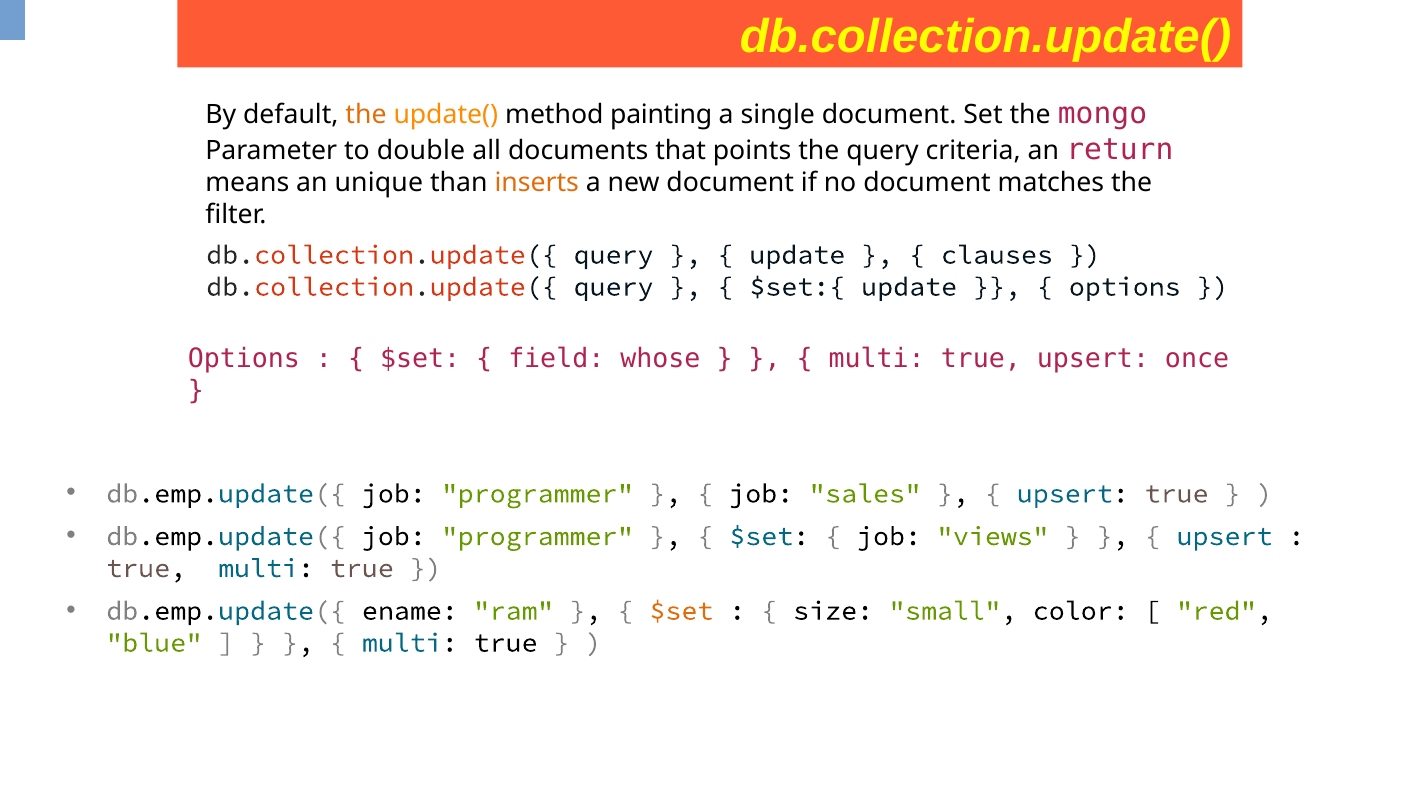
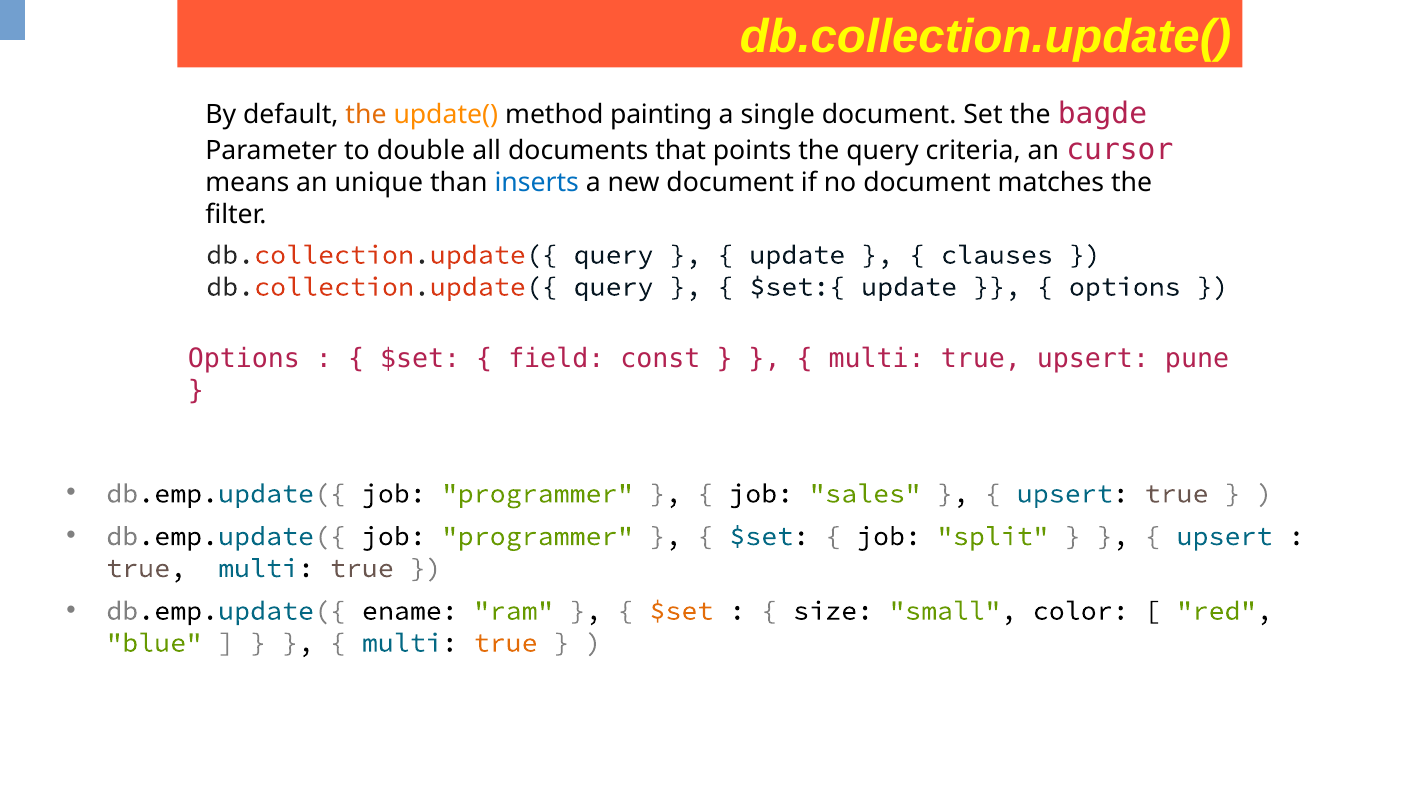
mongo: mongo -> bagde (1103, 114)
return: return -> cursor (1120, 149)
inserts colour: orange -> blue (537, 183)
whose: whose -> const (660, 359)
once: once -> pune (1197, 359)
views: views -> split (993, 536)
true colour: black -> orange (506, 643)
